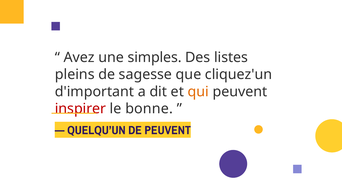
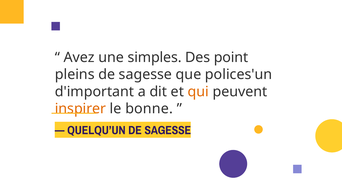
listes: listes -> point (231, 58)
cliquez'un: cliquez'un -> polices'un (239, 75)
inspirer colour: red -> orange (80, 109)
QUELQU’UN DE PEUVENT: PEUVENT -> SAGESSE (168, 130)
